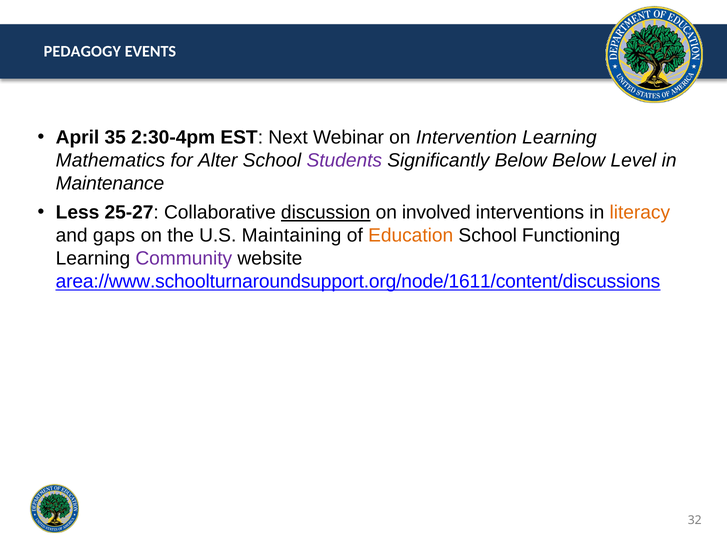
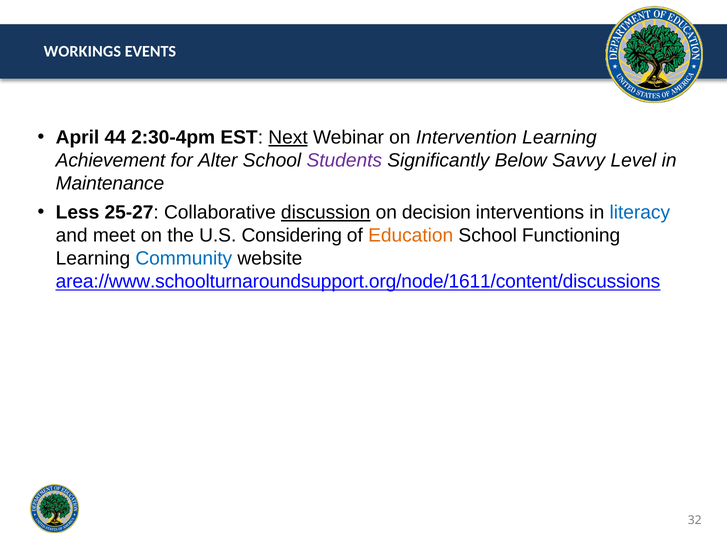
PEDAGOGY: PEDAGOGY -> WORKINGS (82, 51)
35: 35 -> 44 (115, 138)
Next underline: none -> present (288, 138)
Mathematics: Mathematics -> Achievement (111, 161)
Below Below: Below -> Savvy (579, 161)
involved: involved -> decision (436, 213)
literacy colour: orange -> blue (640, 213)
gaps: gaps -> meet (114, 236)
Maintaining: Maintaining -> Considering (292, 236)
Community colour: purple -> blue (184, 259)
